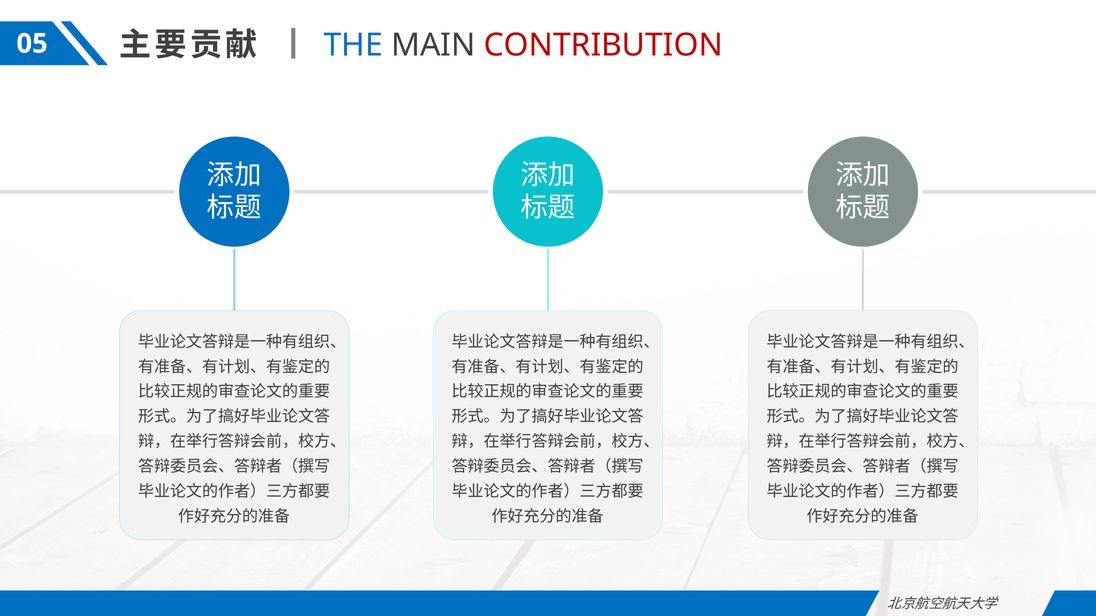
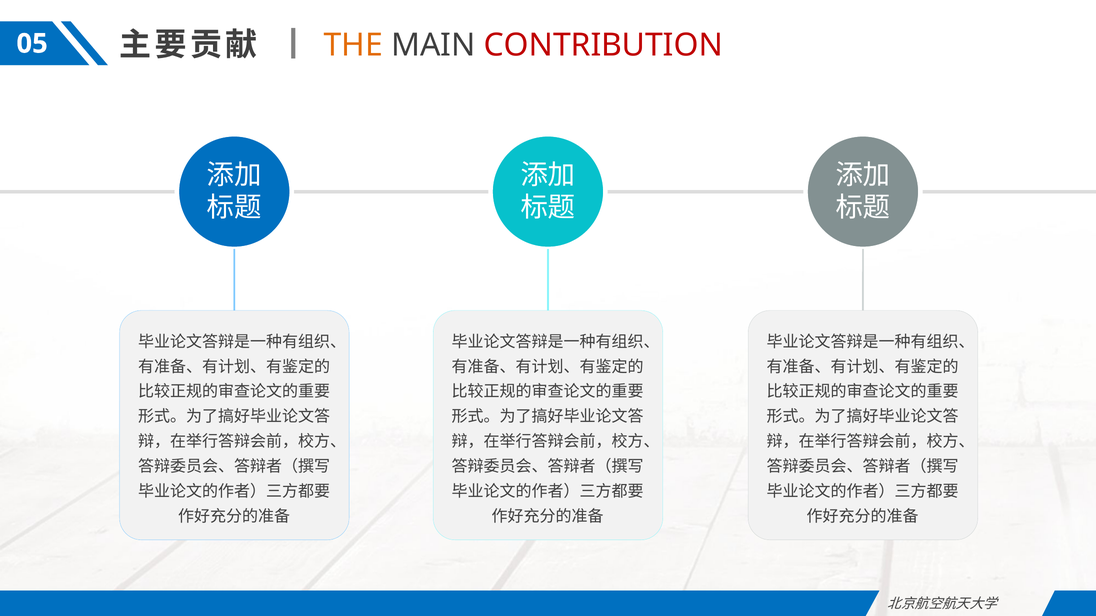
THE colour: blue -> orange (353, 45)
